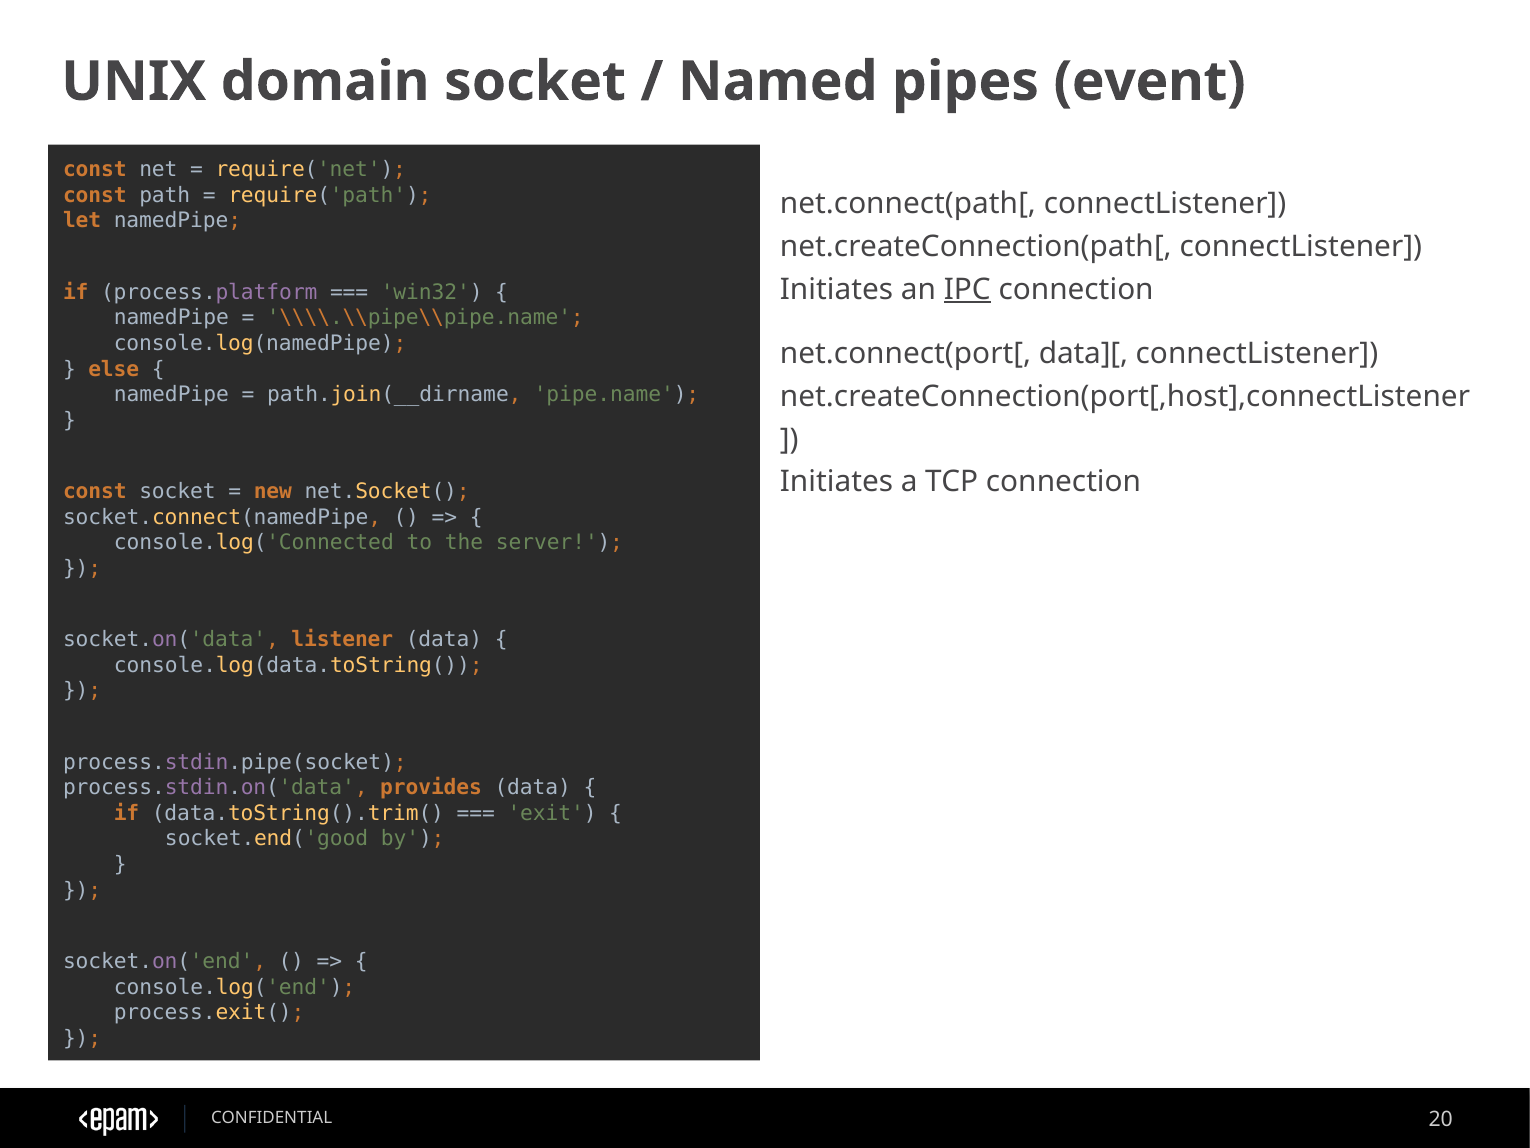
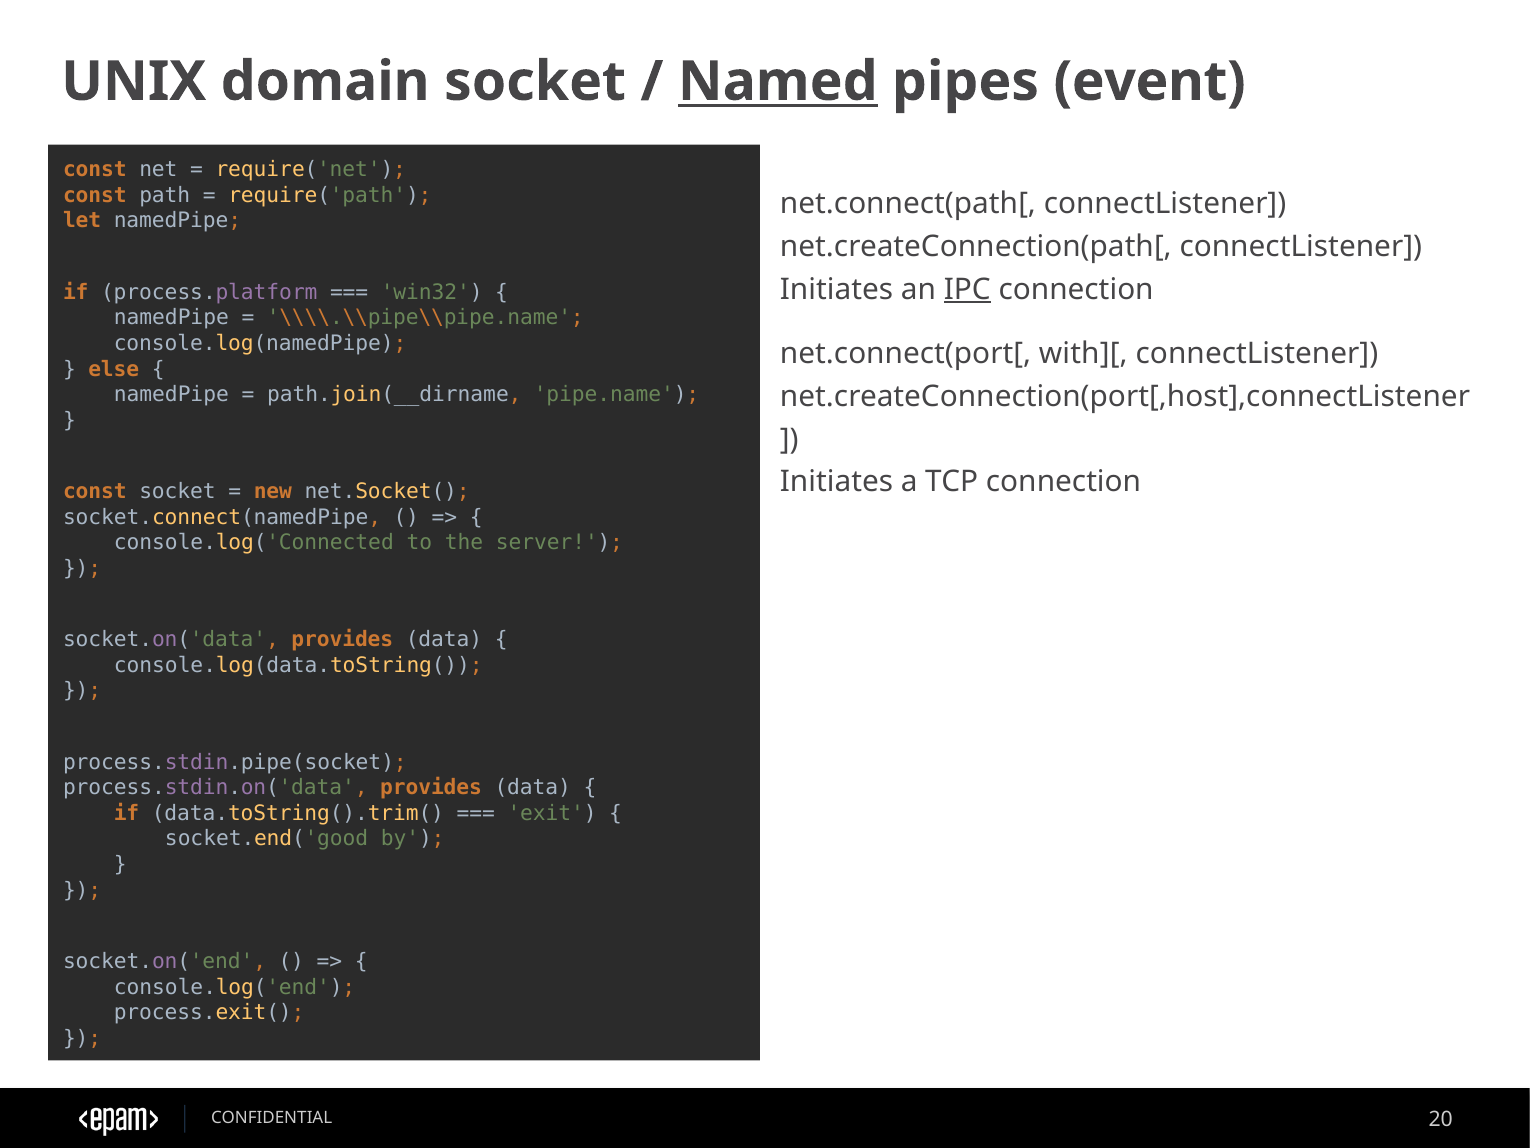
Named underline: none -> present (778, 82)
data][: data][ -> with][ (1083, 353)
socket.on('data listener: listener -> provides (342, 639)
